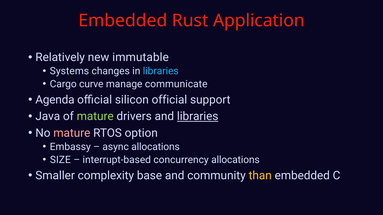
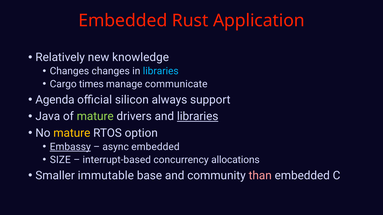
immutable: immutable -> knowledge (141, 57)
Systems: Systems -> Changes (69, 71)
curve: curve -> times (91, 84)
silicon official: official -> always (169, 100)
mature colour: pink -> yellow (72, 133)
Embassy underline: none -> present (70, 147)
async allocations: allocations -> embedded (155, 147)
complexity: complexity -> immutable (106, 176)
than colour: yellow -> pink (260, 176)
